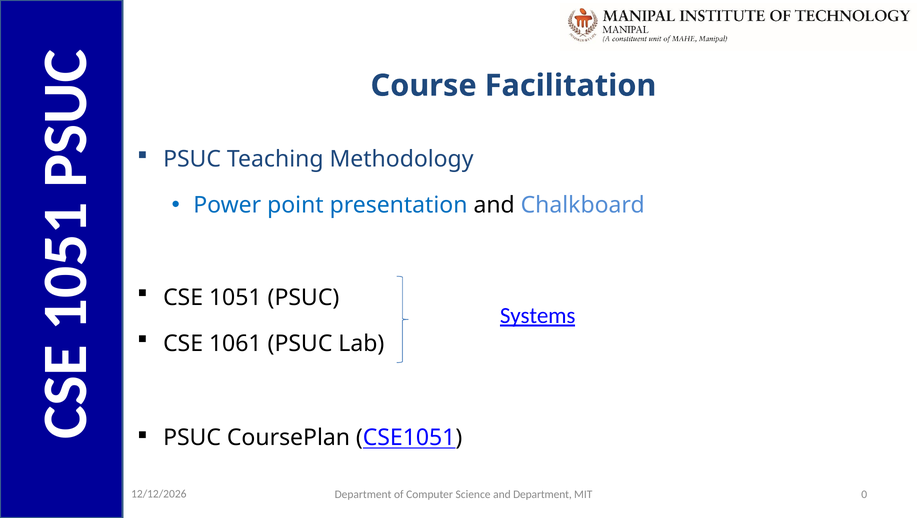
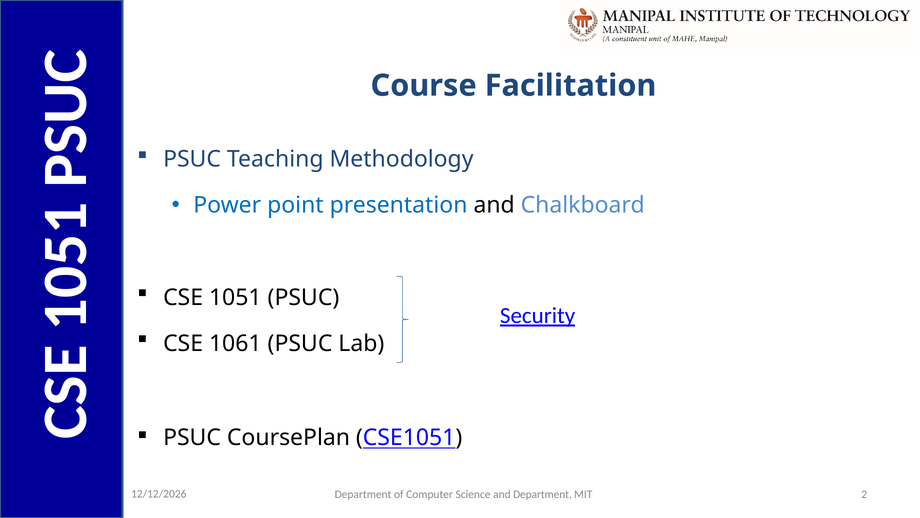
Systems: Systems -> Security (538, 315)
0: 0 -> 2 (864, 494)
